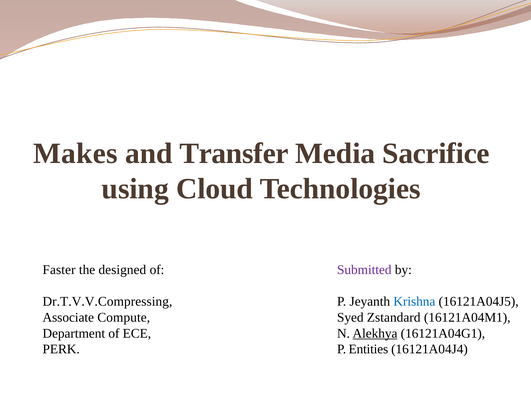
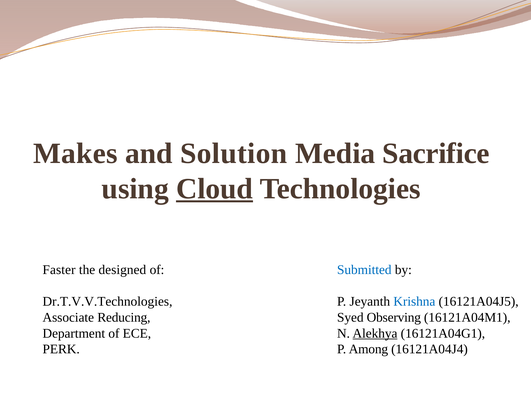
Transfer: Transfer -> Solution (234, 153)
Cloud underline: none -> present (215, 189)
Submitted colour: purple -> blue (364, 270)
Dr.T.V.V.Compressing: Dr.T.V.V.Compressing -> Dr.T.V.V.Technologies (107, 302)
Compute: Compute -> Reducing (124, 318)
Zstandard: Zstandard -> Observing (394, 318)
Entities: Entities -> Among (368, 349)
